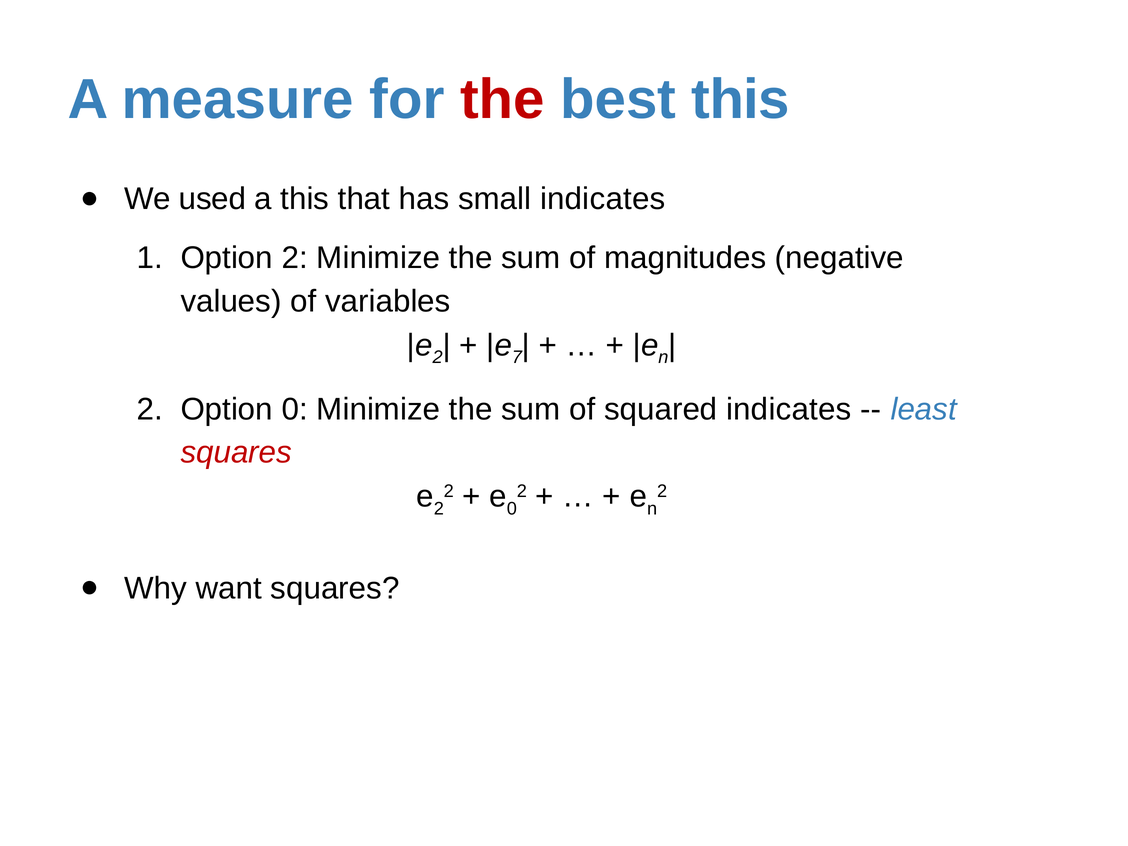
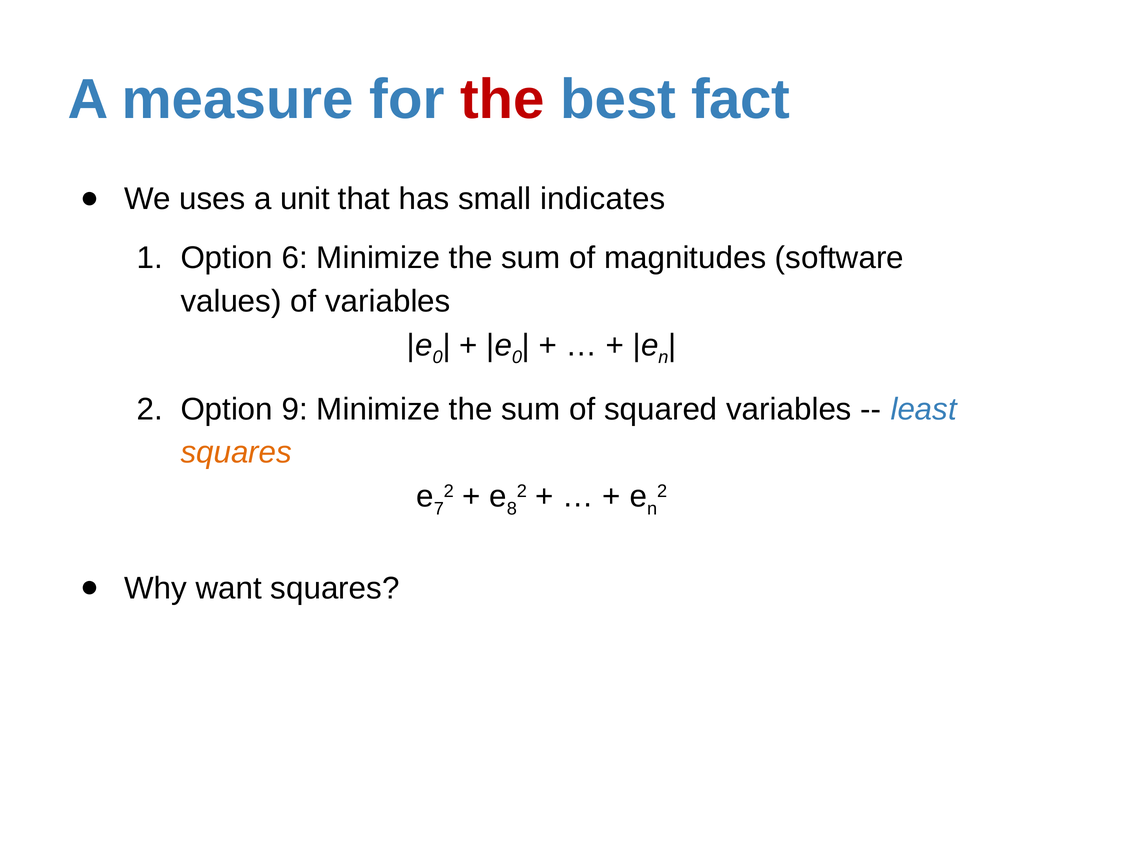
best this: this -> fact (741, 100)
used: used -> uses (212, 199)
a this: this -> unit (305, 199)
Option 2: 2 -> 6 (295, 258)
negative: negative -> software (839, 258)
2: 2 -> 0 (438, 357)
7: 7 -> 0 (517, 357)
Option 0: 0 -> 9 (295, 409)
squared indicates: indicates -> variables (789, 409)
squares colour: red -> orange (236, 453)
2: 2 -> 7 (439, 509)
0: 0 -> 8 (512, 509)
